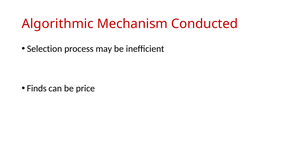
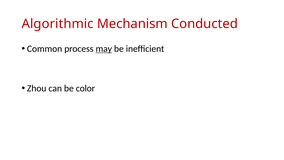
Selection: Selection -> Common (45, 49)
may underline: none -> present (104, 49)
Finds: Finds -> Zhou (37, 88)
price: price -> color (85, 88)
